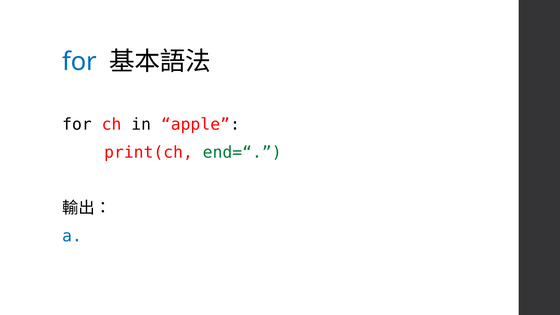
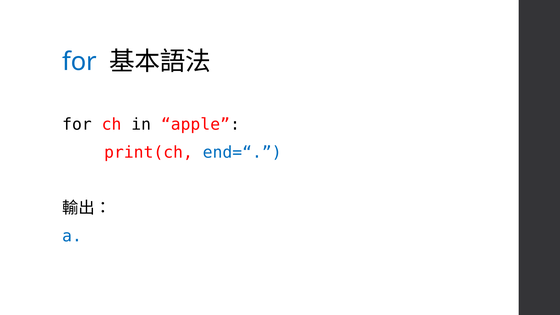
end=“ colour: green -> blue (242, 152)
